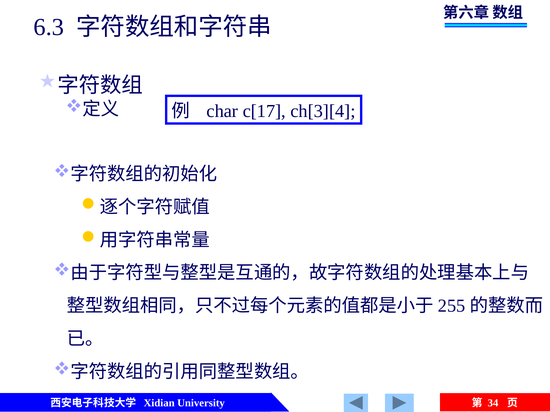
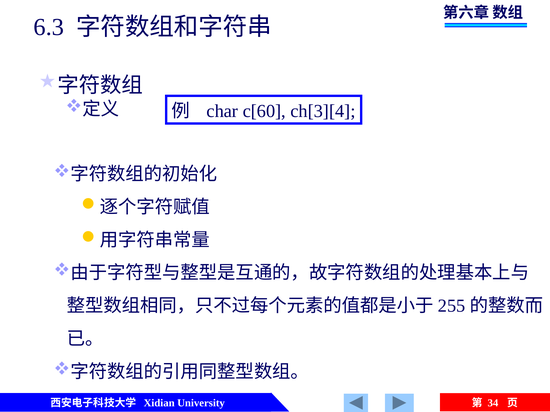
c[17: c[17 -> c[60 (264, 111)
